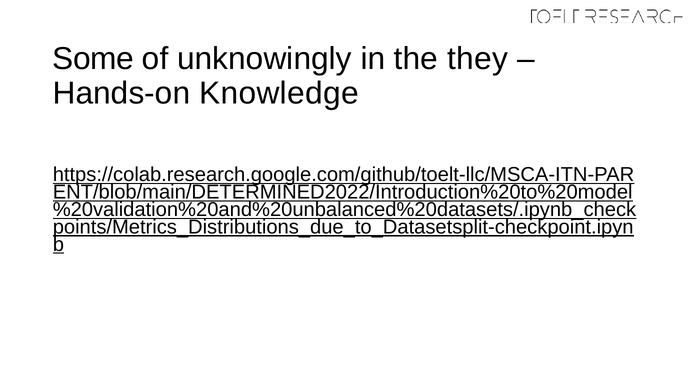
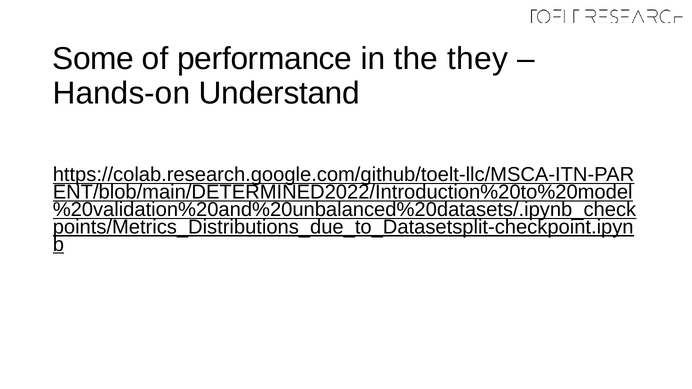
unknowingly: unknowingly -> performance (265, 59)
Knowledge: Knowledge -> Understand (279, 93)
